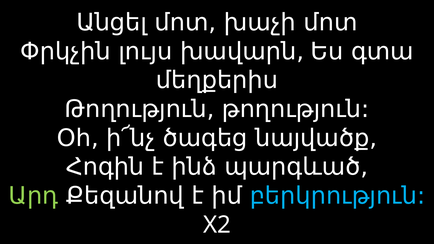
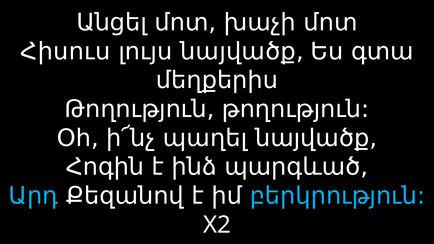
Փրկչին: Փրկչին -> Հիսուս (65, 51)
լույս խավարն: խավարն -> նայվածք (242, 51)
ծագեց: ծագեց -> պաղել (205, 138)
Արդ colour: light green -> light blue (33, 196)
